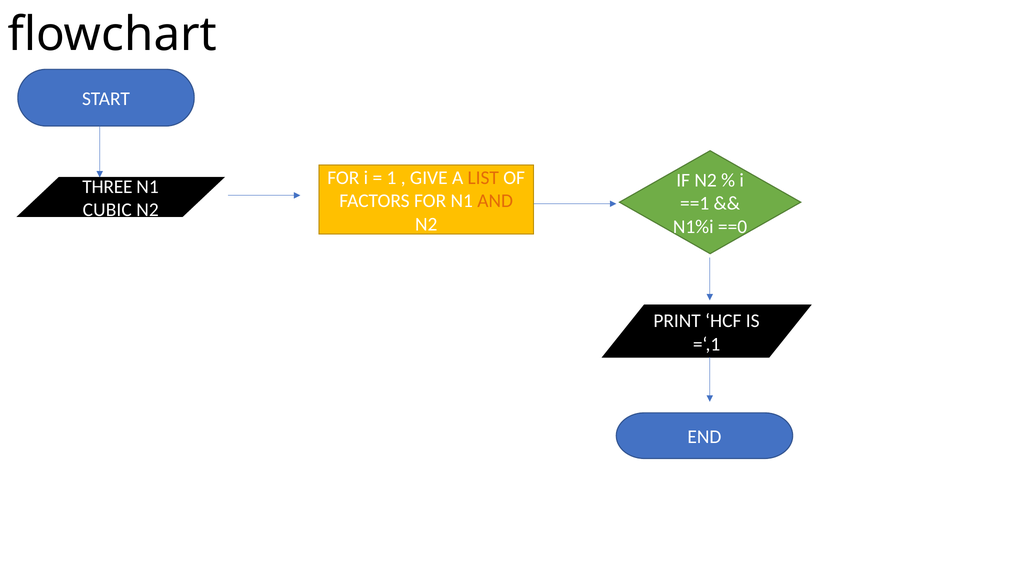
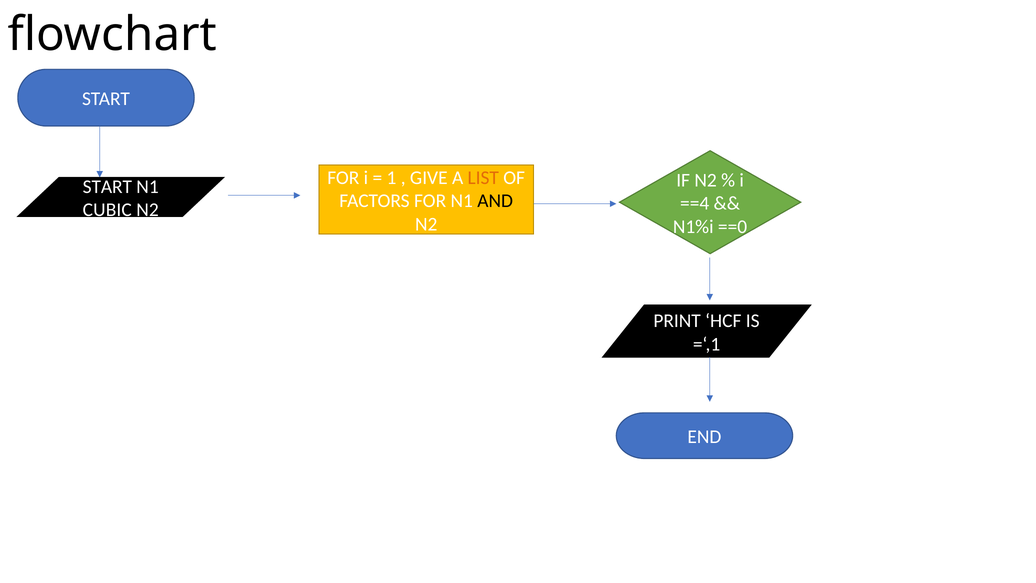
THREE: THREE -> START (107, 187)
AND colour: orange -> black (495, 201)
==1: ==1 -> ==4 (695, 203)
